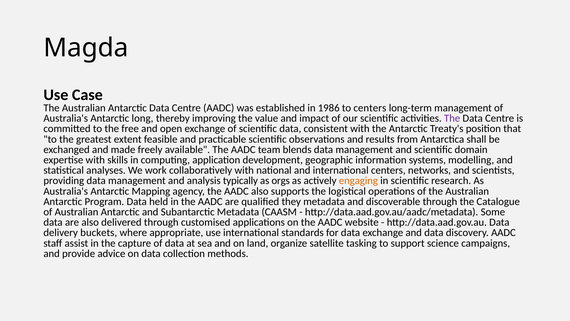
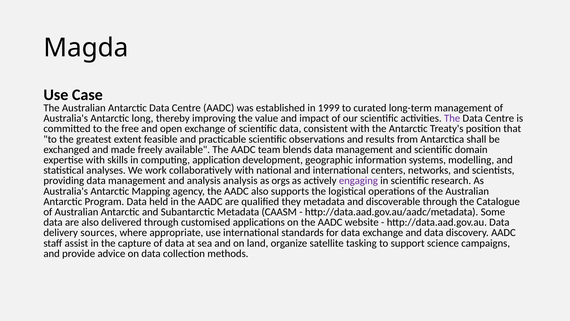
1986: 1986 -> 1999 (329, 108)
to centers: centers -> curated (370, 108)
analysis typically: typically -> analysis (240, 181)
engaging colour: orange -> purple (358, 181)
buckets: buckets -> sources (99, 232)
